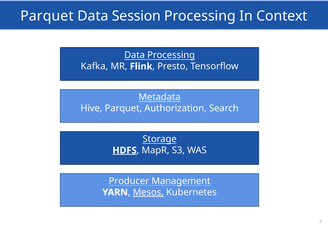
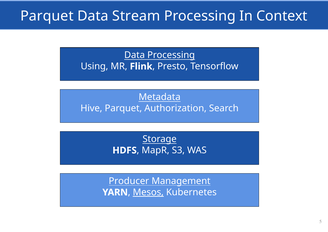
Session: Session -> Stream (136, 16)
Kafka: Kafka -> Using (94, 66)
HDFS underline: present -> none (125, 150)
